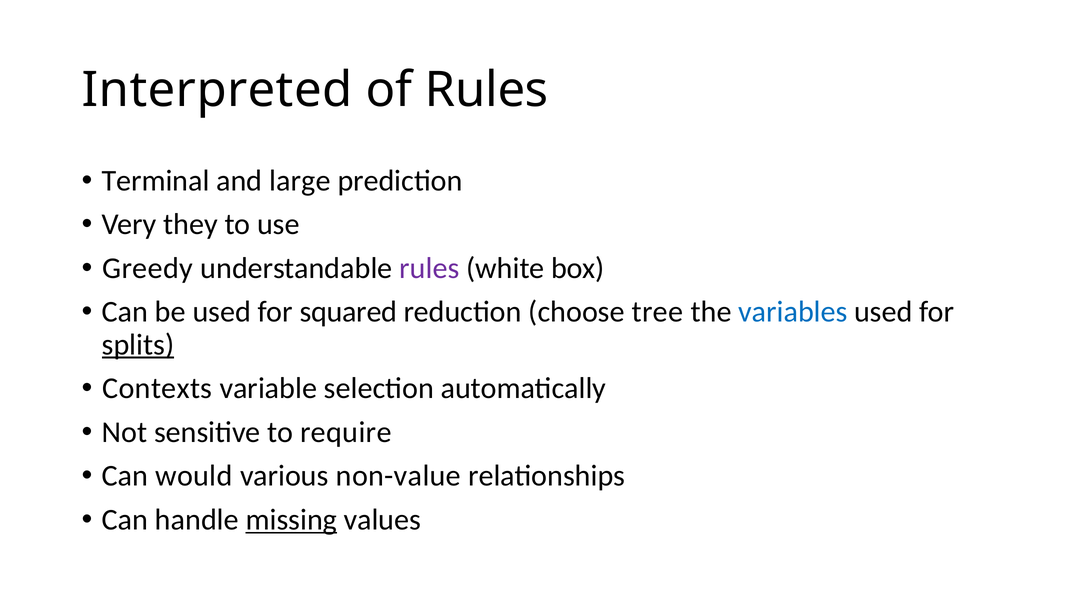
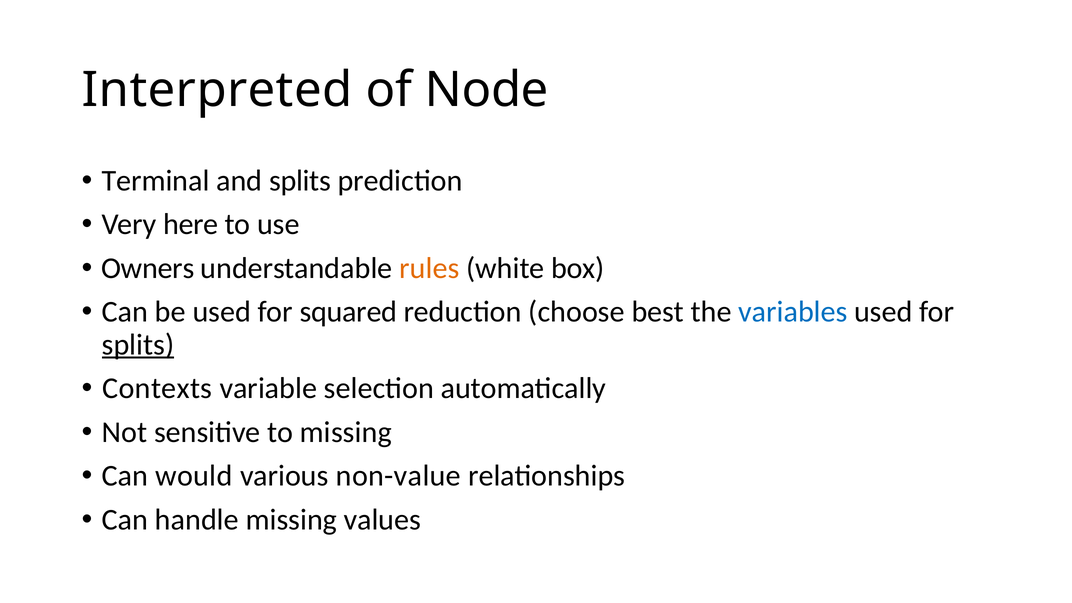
of Rules: Rules -> Node (487, 90)
and large: large -> splits (300, 181)
they: they -> here (191, 224)
Greedy: Greedy -> Owners (148, 268)
rules colour: purple -> orange (429, 268)
tree: tree -> best (658, 312)
to require: require -> missing (346, 432)
missing underline: present -> none (291, 520)
